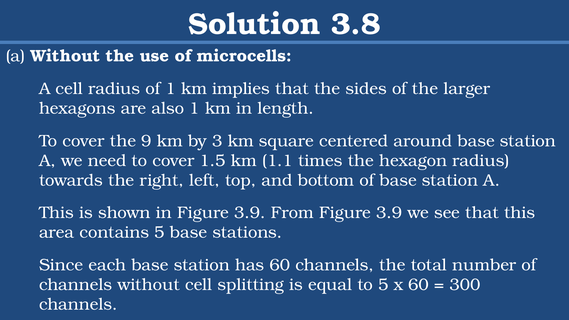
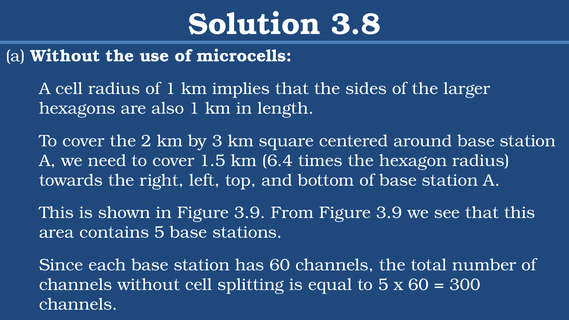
9: 9 -> 2 (146, 141)
1.1: 1.1 -> 6.4 (277, 161)
